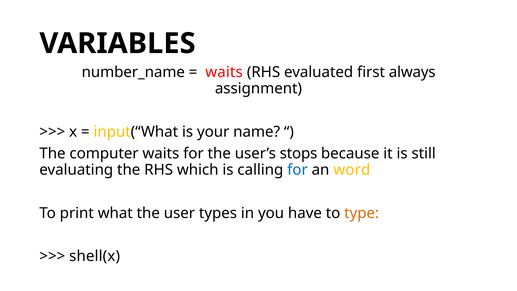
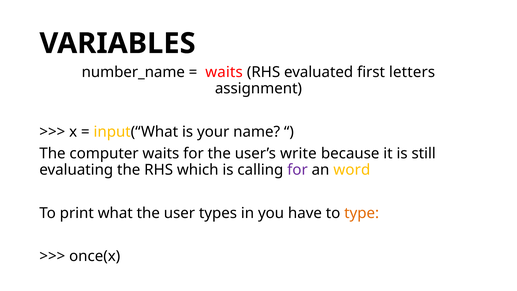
always: always -> letters (412, 72)
stops: stops -> write (298, 153)
for colour: blue -> purple (297, 170)
shell(x: shell(x -> once(x (95, 256)
